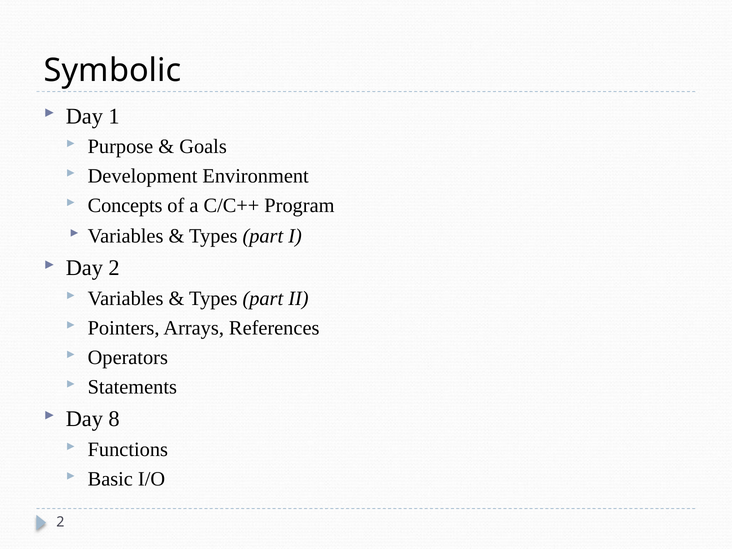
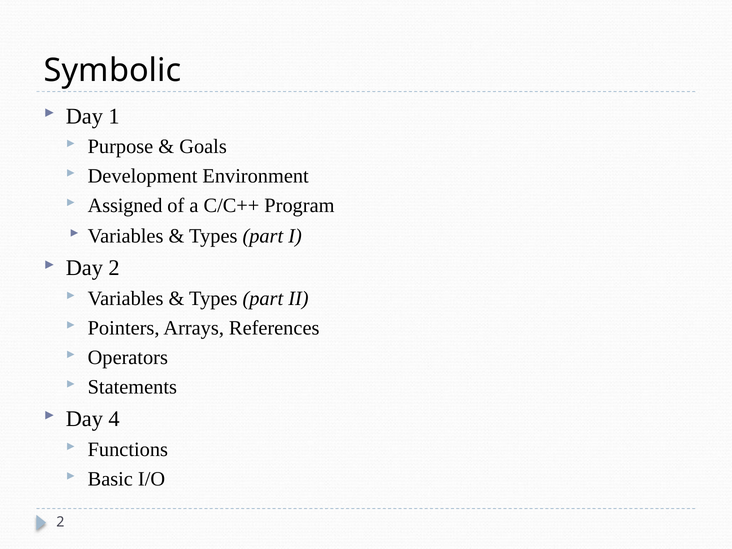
Concepts: Concepts -> Assigned (125, 206)
8: 8 -> 4 (114, 419)
